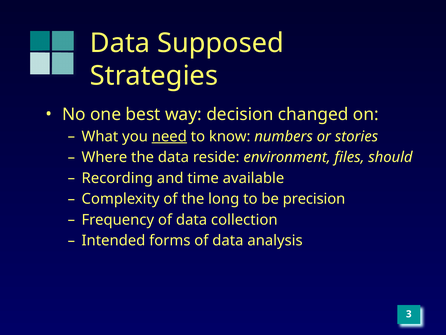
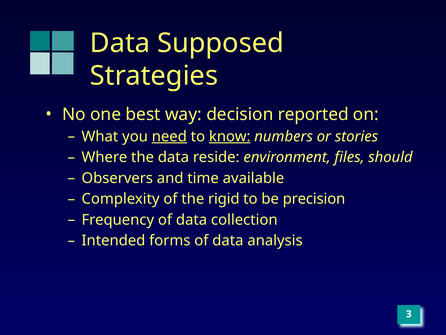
changed: changed -> reported (313, 114)
know underline: none -> present (230, 136)
Recording: Recording -> Observers (117, 178)
long: long -> rigid (224, 199)
